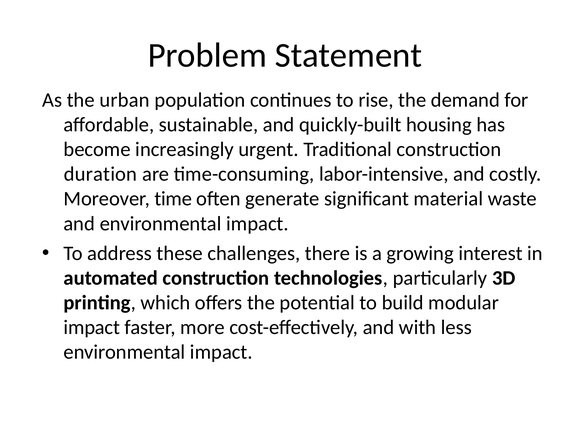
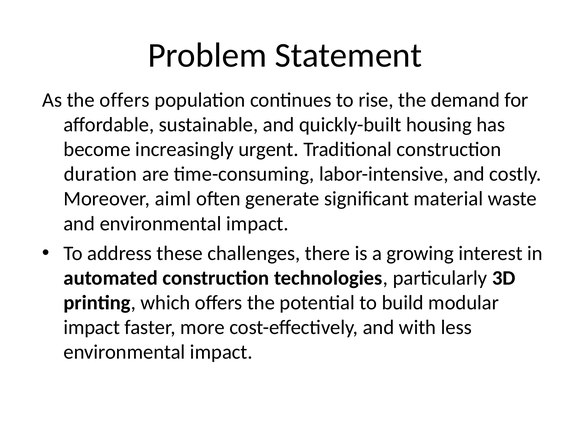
the urban: urban -> offers (125, 100)
time: time -> aiml (173, 199)
